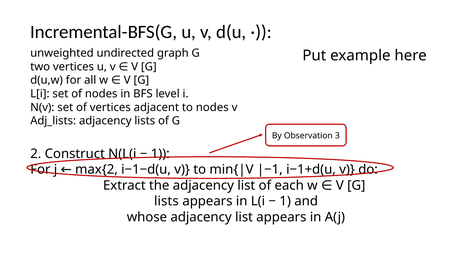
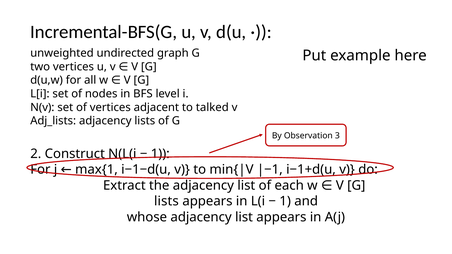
to nodes: nodes -> talked (212, 107)
max{2: max{2 -> max{1 (96, 170)
